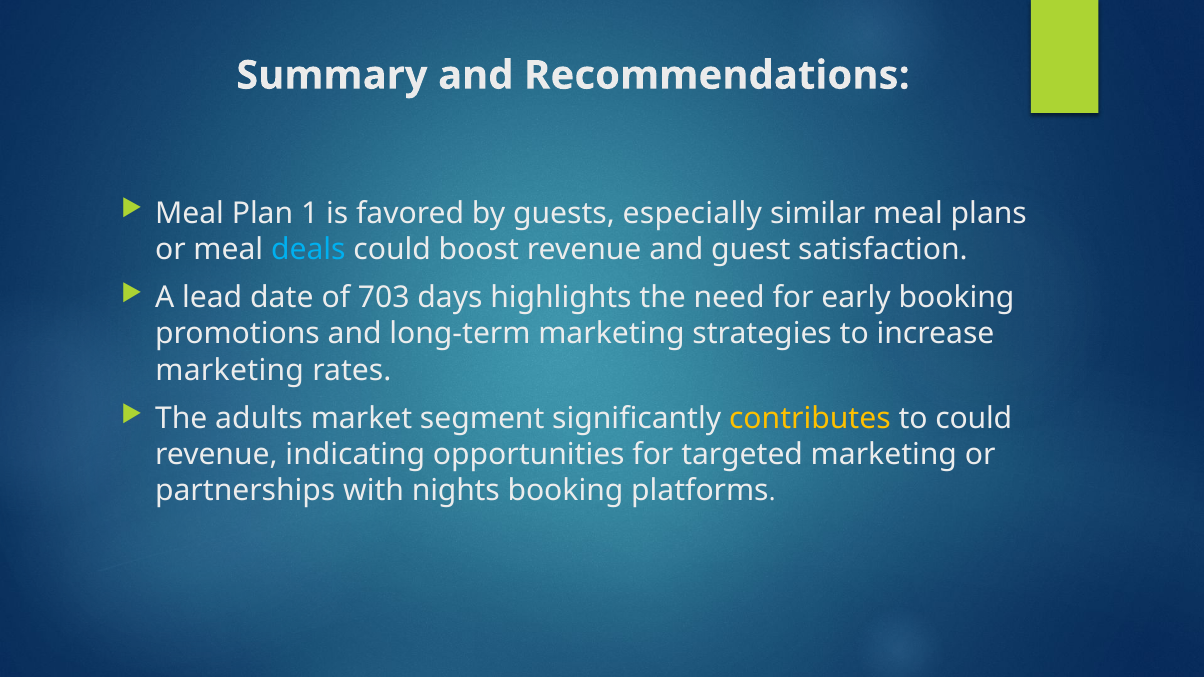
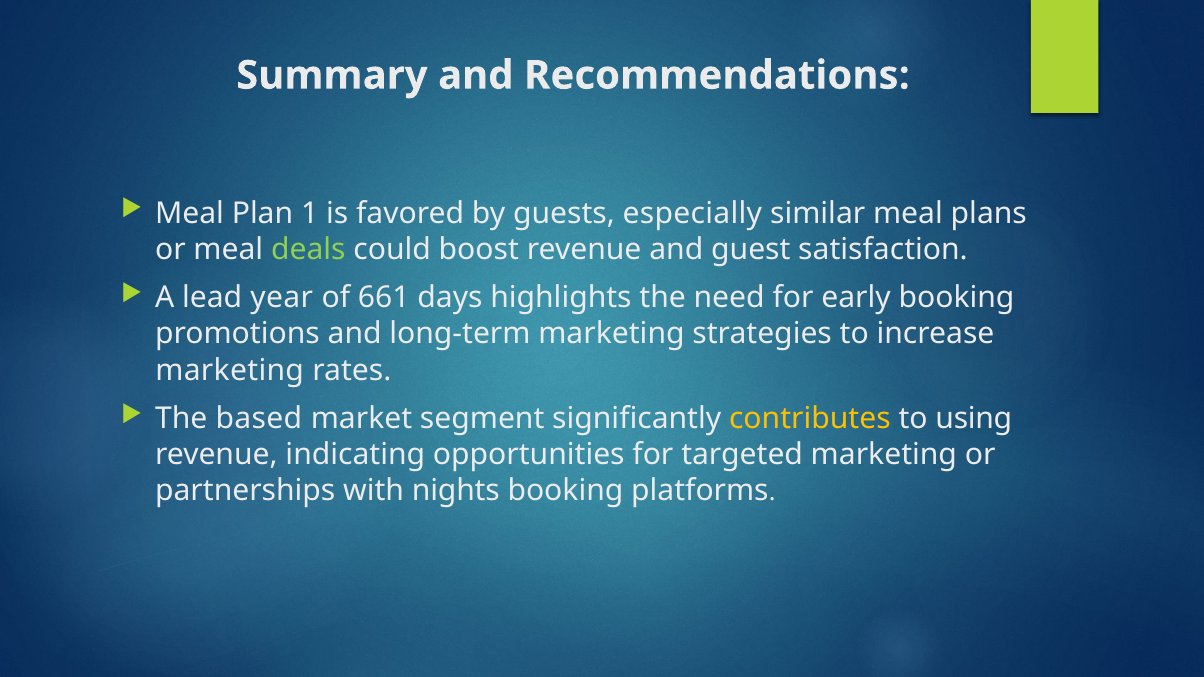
deals colour: light blue -> light green (308, 249)
date: date -> year (282, 298)
703: 703 -> 661 (384, 298)
adults: adults -> based (259, 419)
to could: could -> using (974, 419)
